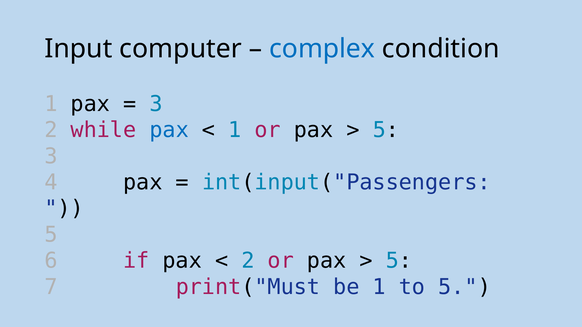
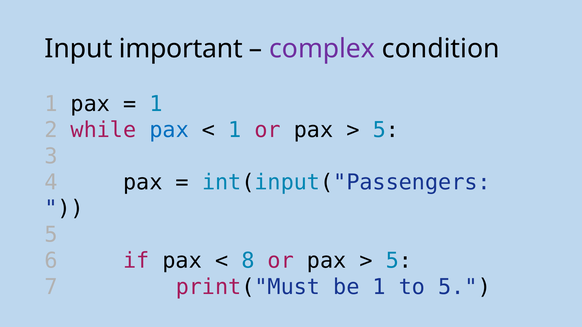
computer: computer -> important (181, 49)
complex colour: blue -> purple (322, 49)
3: 3 -> 1 (156, 104)
2: 2 -> 8 (248, 261)
